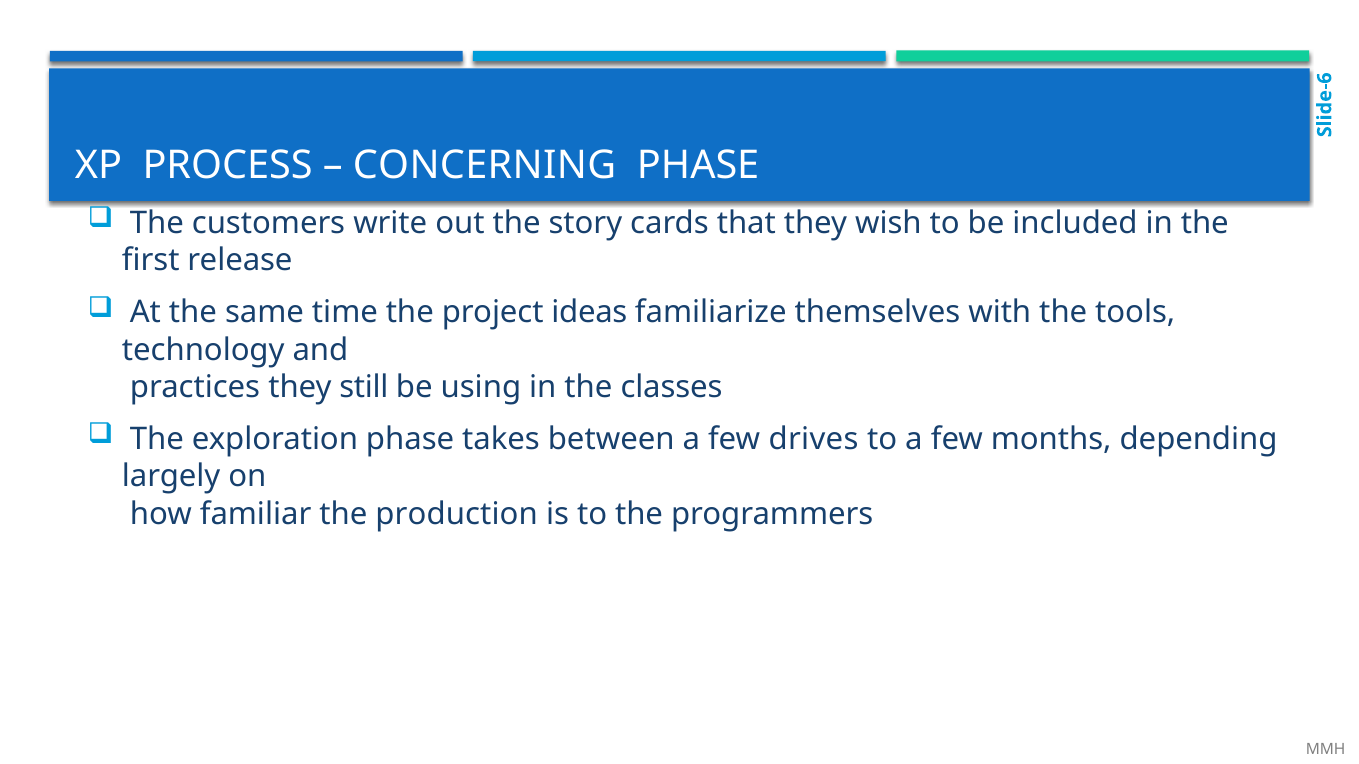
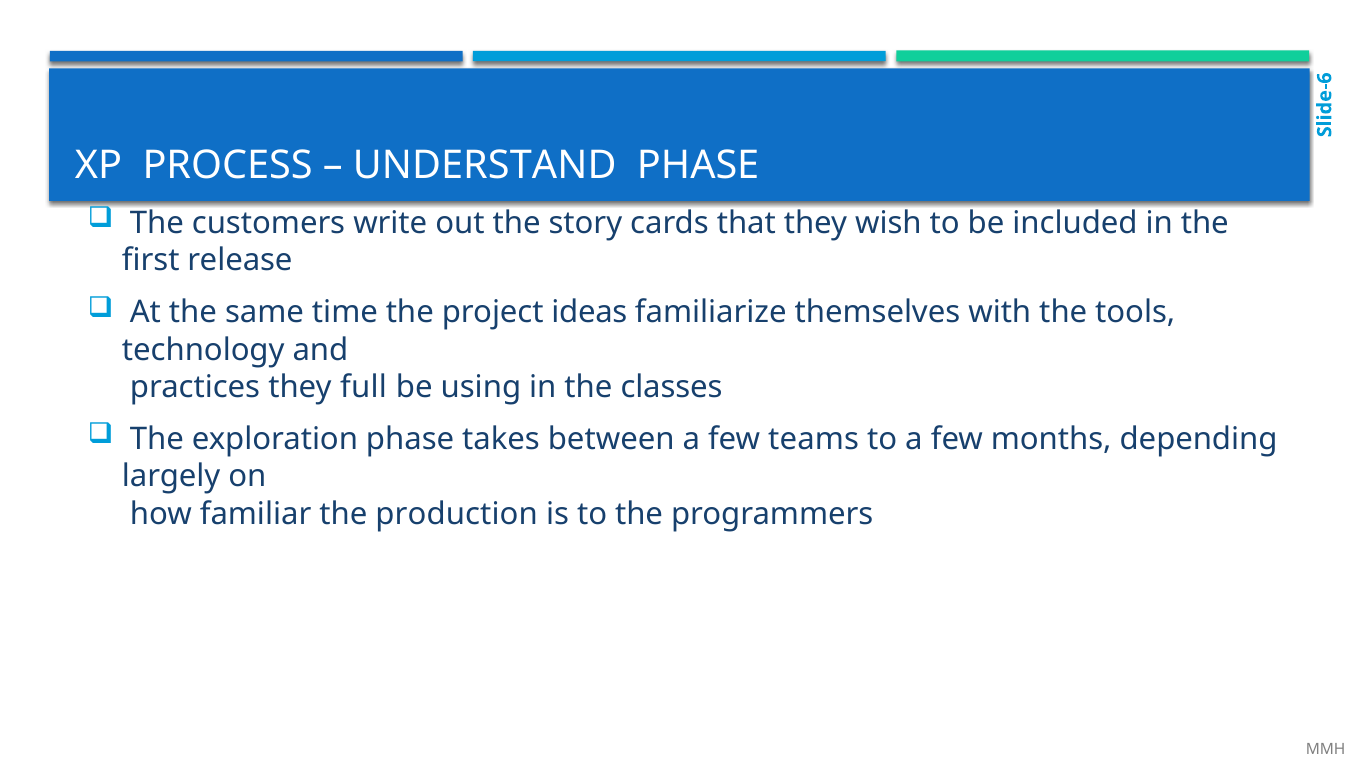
CONCERNING: CONCERNING -> UNDERSTAND (485, 165)
still: still -> full (363, 387)
drives: drives -> teams (814, 439)
